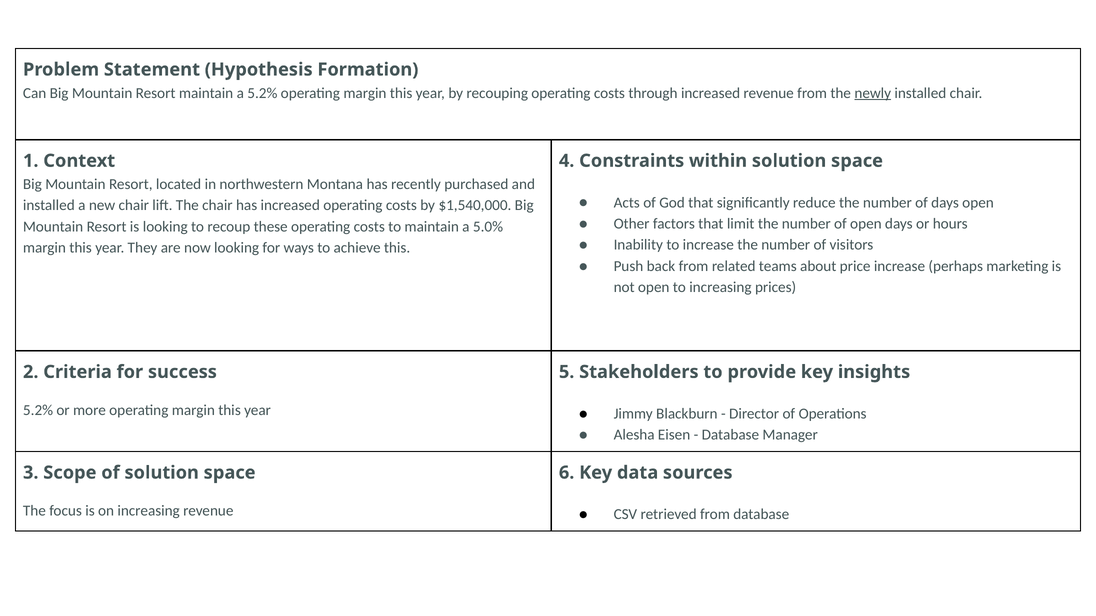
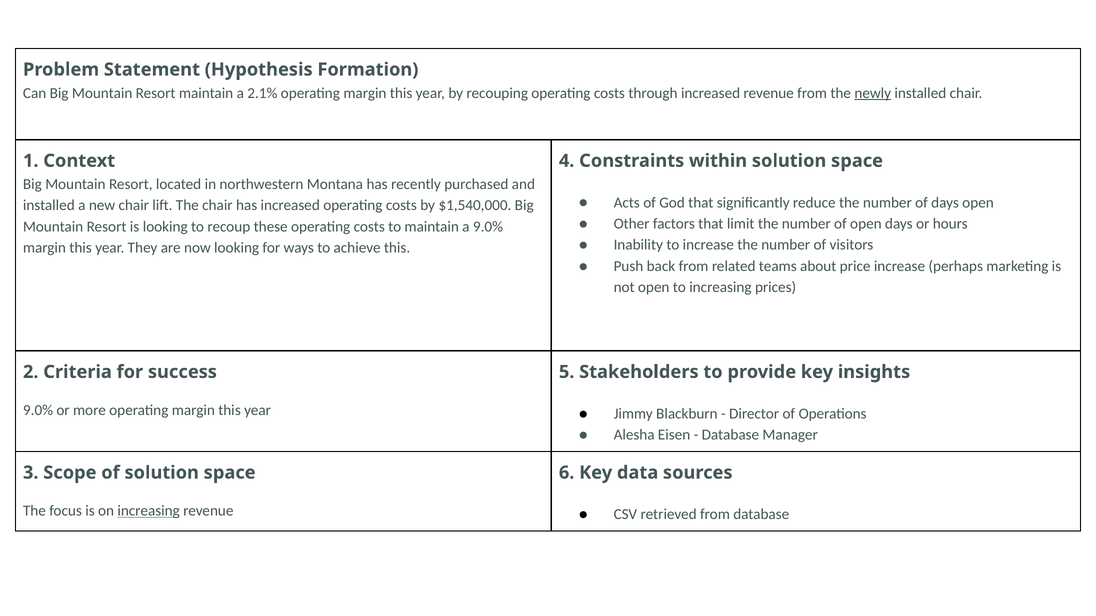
a 5.2%: 5.2% -> 2.1% (262, 93)
a 5.0%: 5.0% -> 9.0% (488, 227)
5.2%: 5.2% -> 9.0% (38, 410)
increasing underline: none -> present (149, 511)
